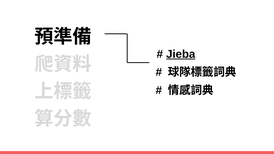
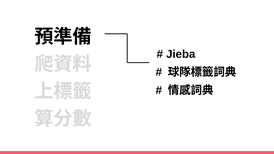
Jieba underline: present -> none (181, 54)
